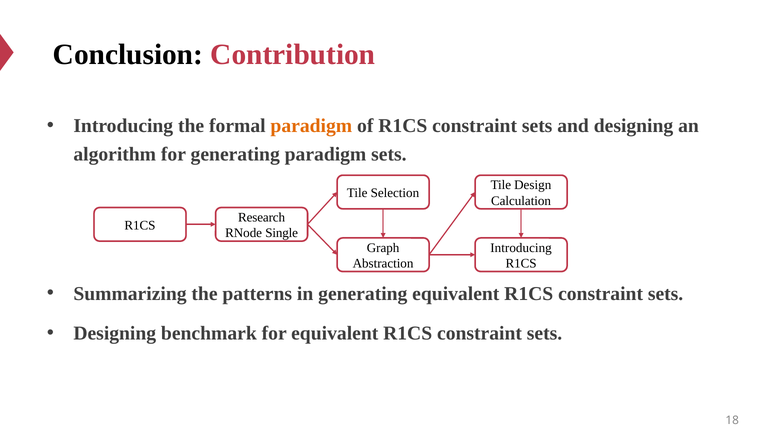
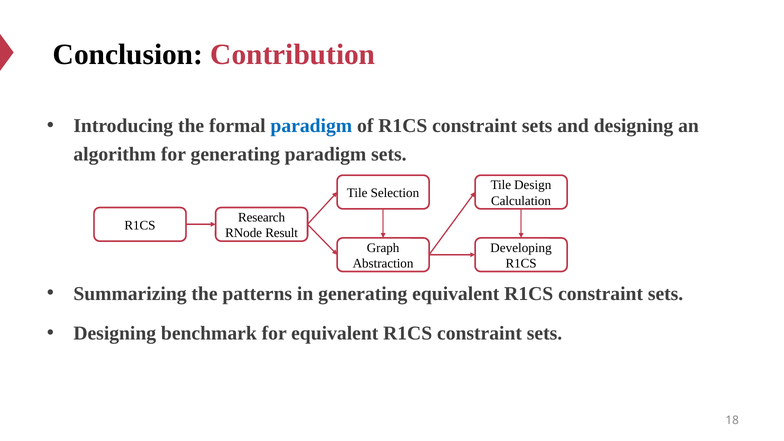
paradigm colour: orange -> blue (311, 126)
Single: Single -> Result (282, 233)
Introducing: Introducing -> Developing (521, 248)
